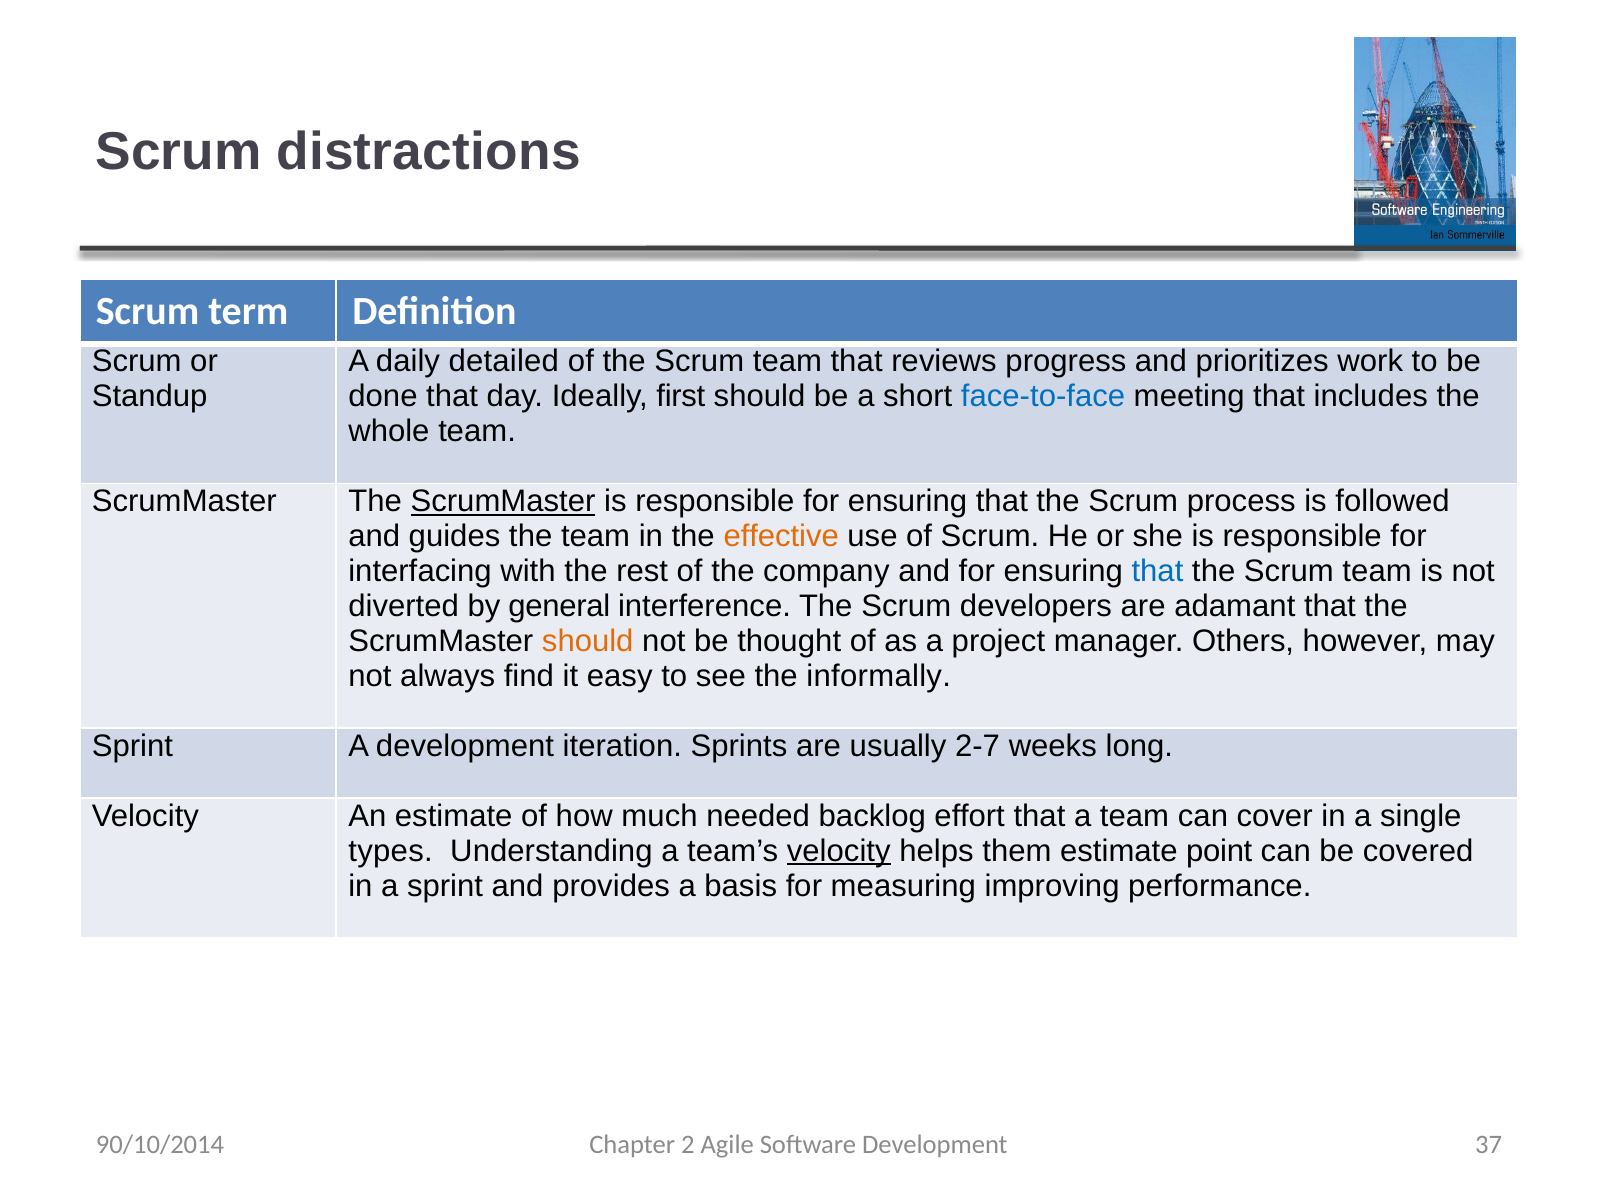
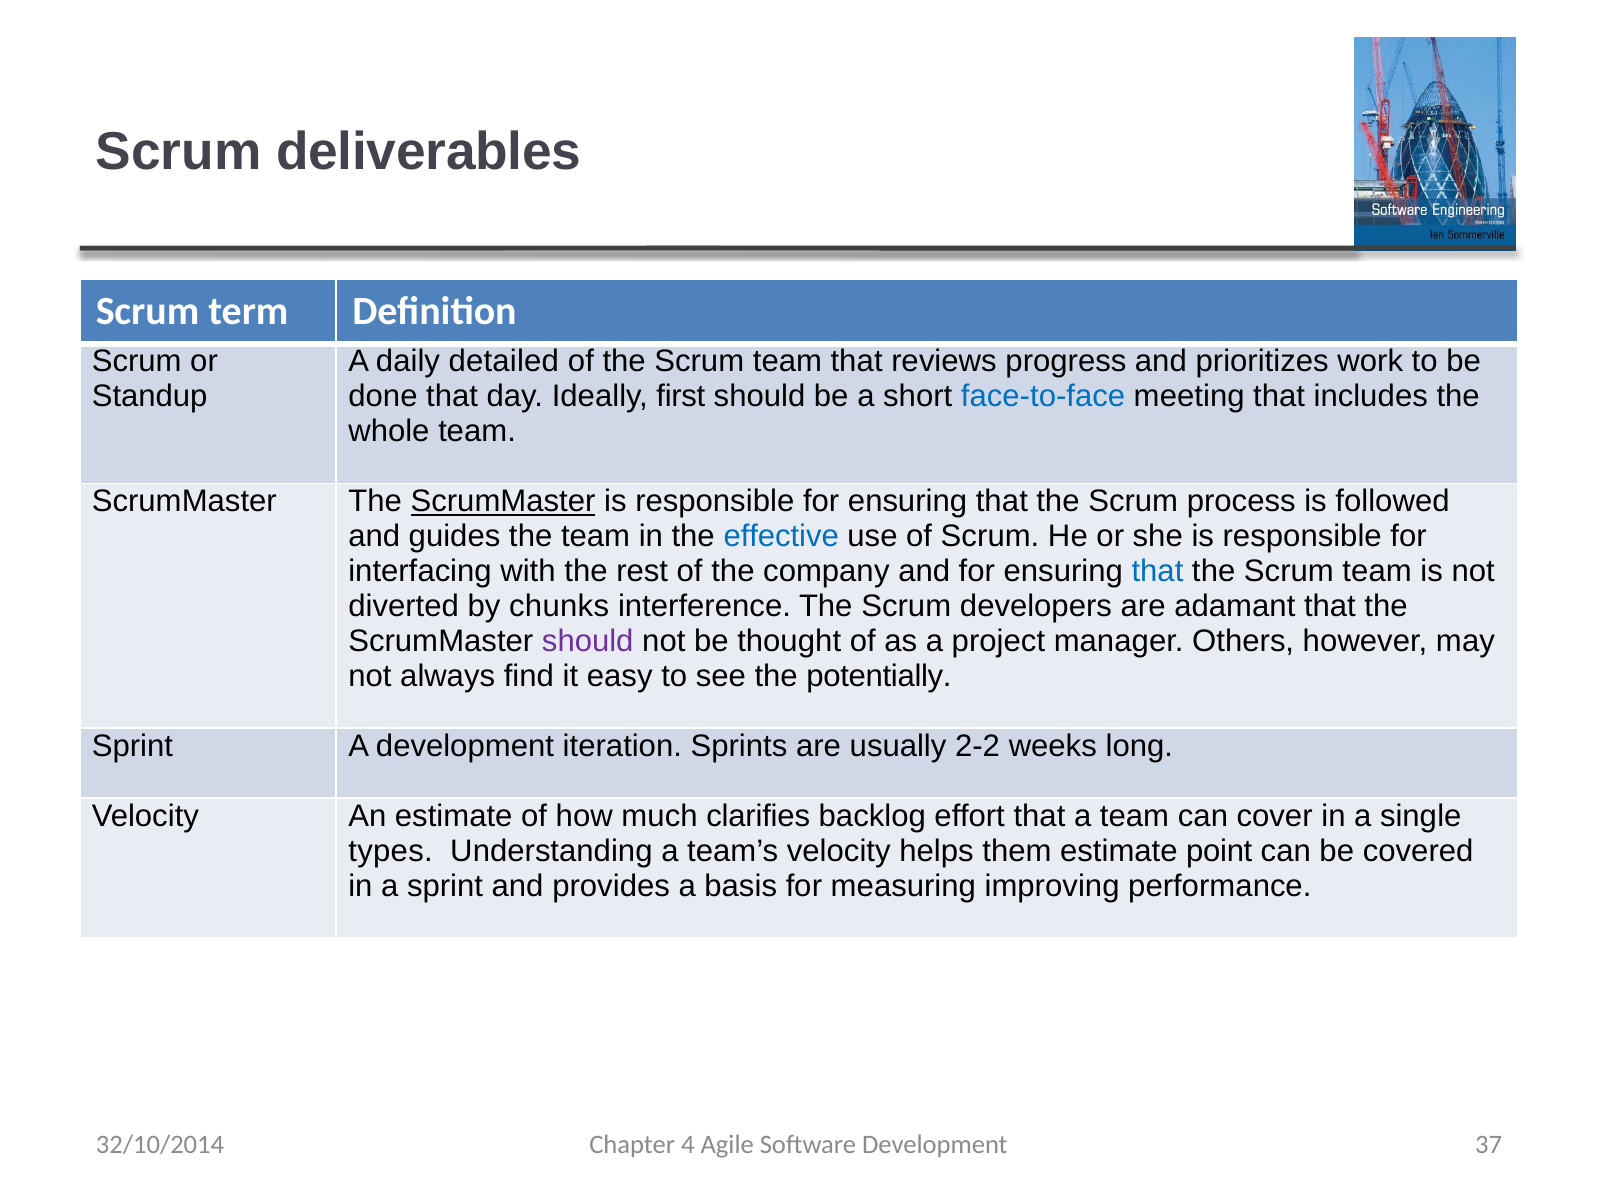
distractions: distractions -> deliverables (429, 152)
effective colour: orange -> blue (781, 536)
general: general -> chunks (559, 606)
should colour: orange -> purple (588, 641)
informally: informally -> potentially (879, 676)
2-7: 2-7 -> 2-2 (978, 746)
needed: needed -> clarifies (758, 816)
velocity underline: present -> none (839, 851)
90/10/2014: 90/10/2014 -> 32/10/2014 (160, 1145)
2: 2 -> 4 (688, 1145)
